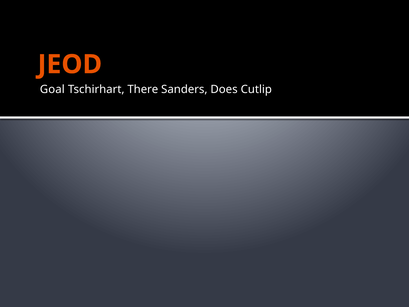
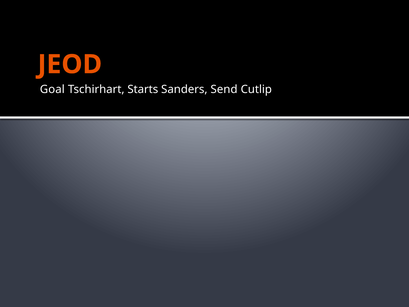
There: There -> Starts (143, 89)
Does: Does -> Send (224, 89)
